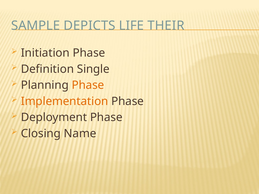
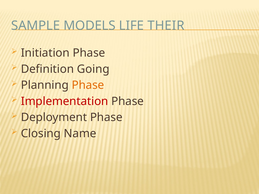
DEPICTS: DEPICTS -> MODELS (90, 26)
Single: Single -> Going (93, 69)
Implementation colour: orange -> red (65, 101)
